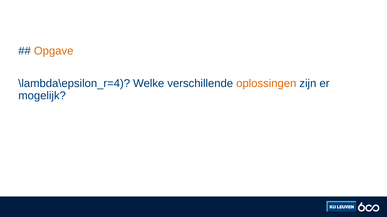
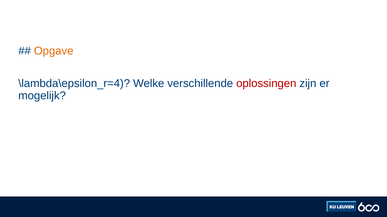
oplossingen colour: orange -> red (266, 84)
